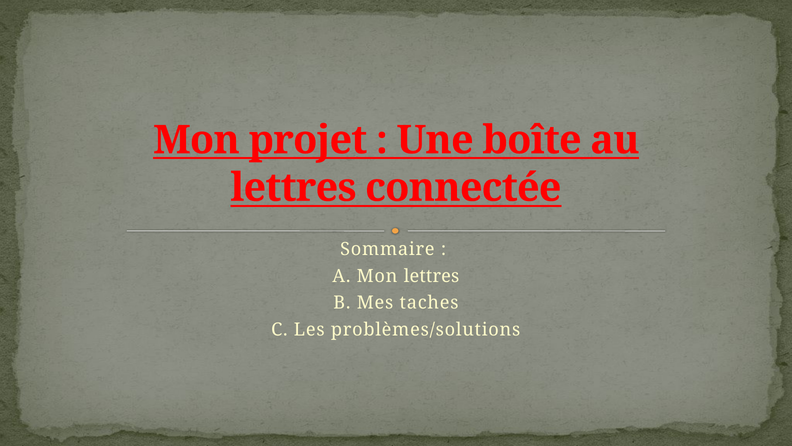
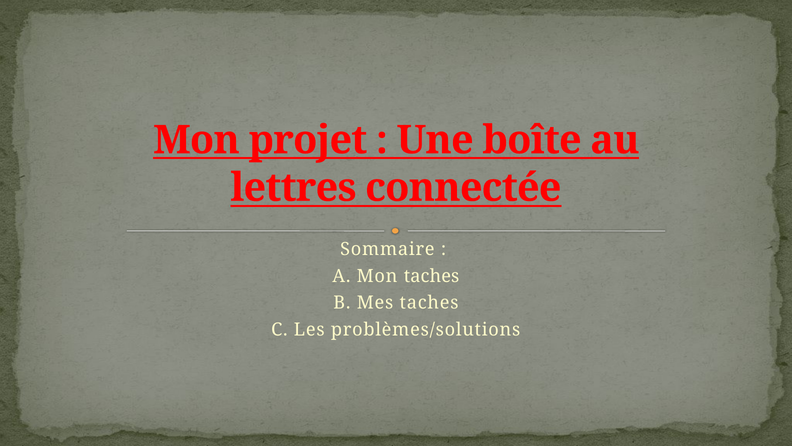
Mon lettres: lettres -> taches (432, 276)
